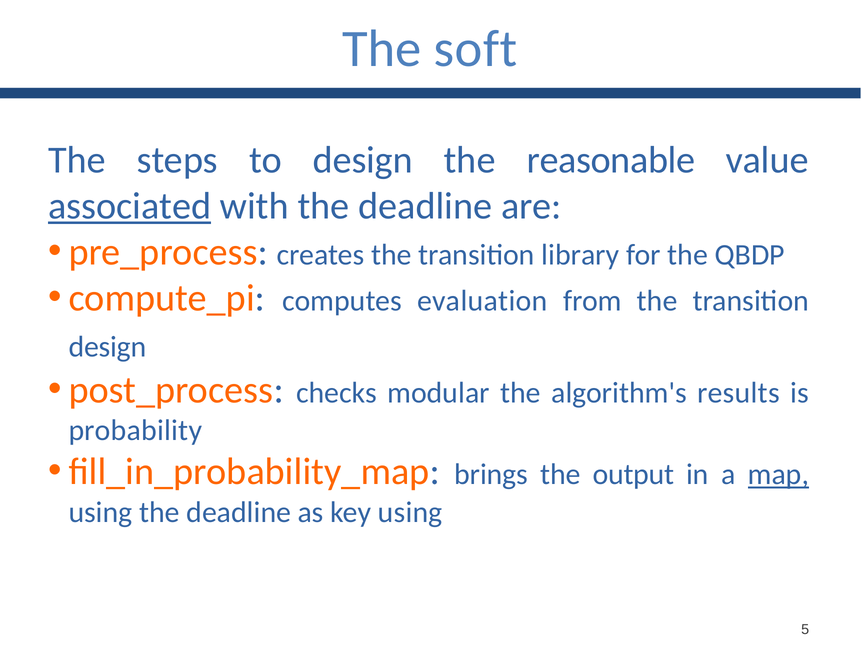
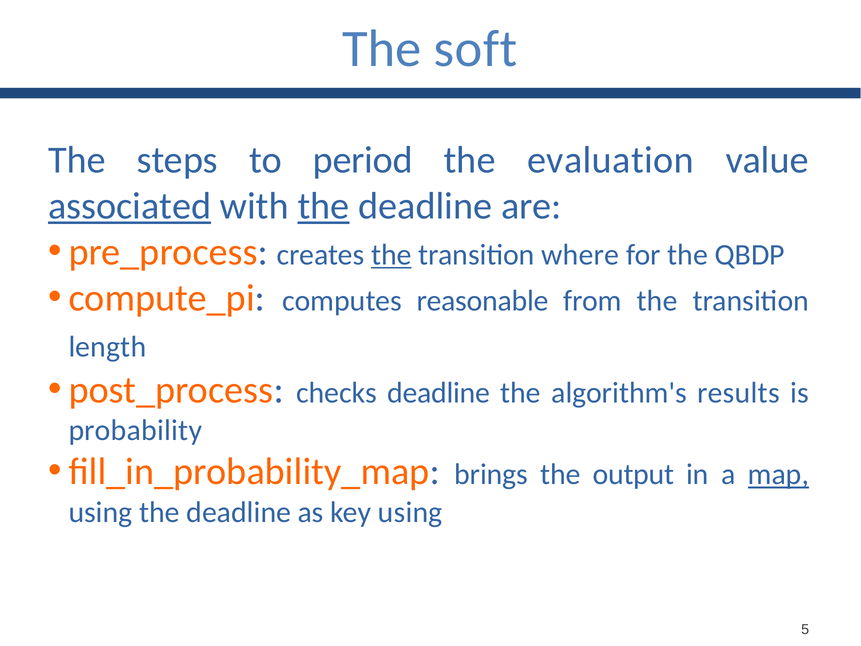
to design: design -> period (363, 160)
reasonable: reasonable -> evaluation (611, 160)
the underline: none -> present (324, 206)
the underline: none -> present (391, 255)
library: library -> where (580, 255)
evaluation: evaluation -> reasonable (483, 301)
design: design -> length (107, 347)
checks modular: modular -> deadline (439, 393)
